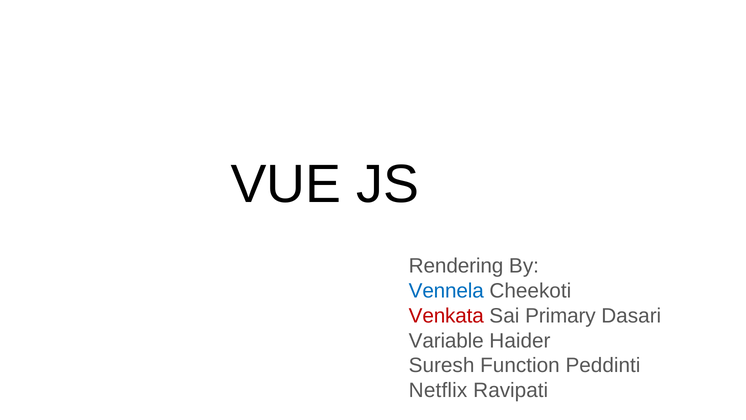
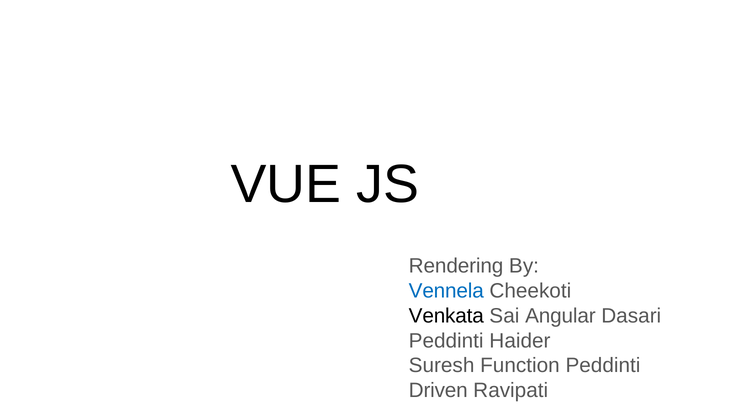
Venkata colour: red -> black (446, 315)
Primary: Primary -> Angular (560, 315)
Variable: Variable -> Peddinti (446, 340)
Netflix: Netflix -> Driven (438, 390)
